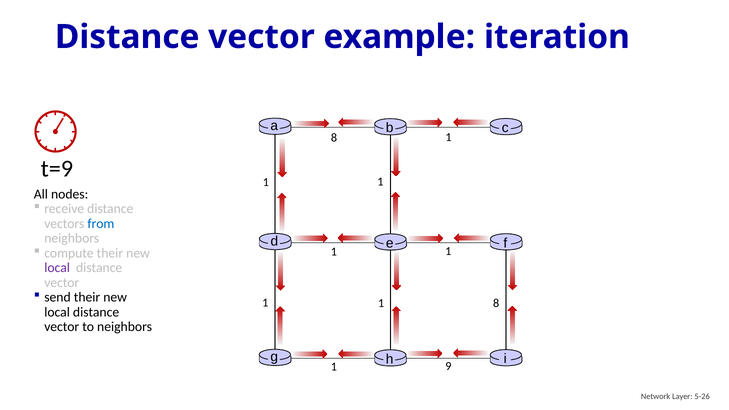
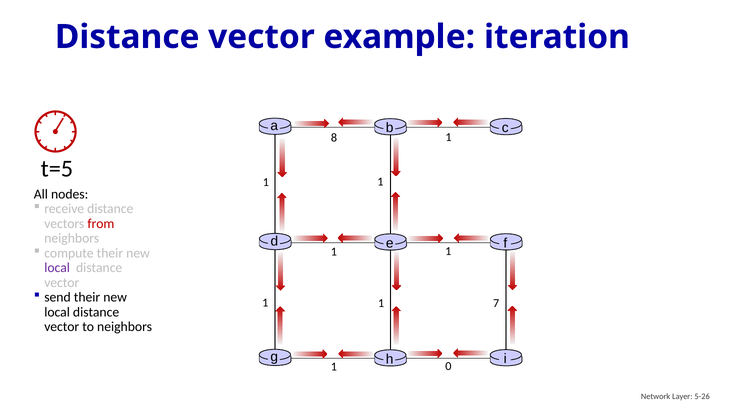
t=9: t=9 -> t=5 (57, 169)
from colour: blue -> red (101, 224)
1 8: 8 -> 7 (496, 303)
9: 9 -> 0 (448, 366)
